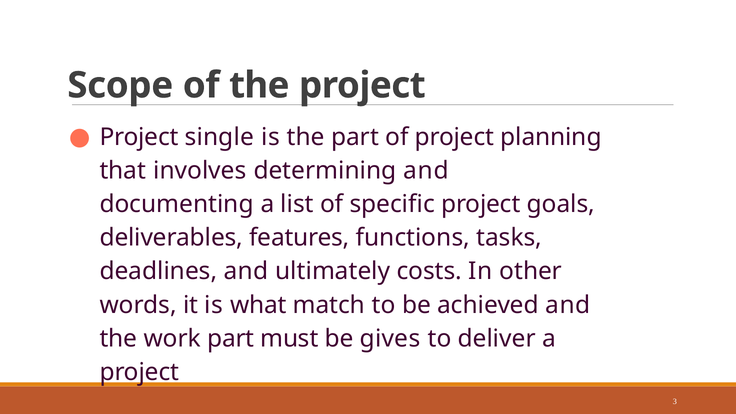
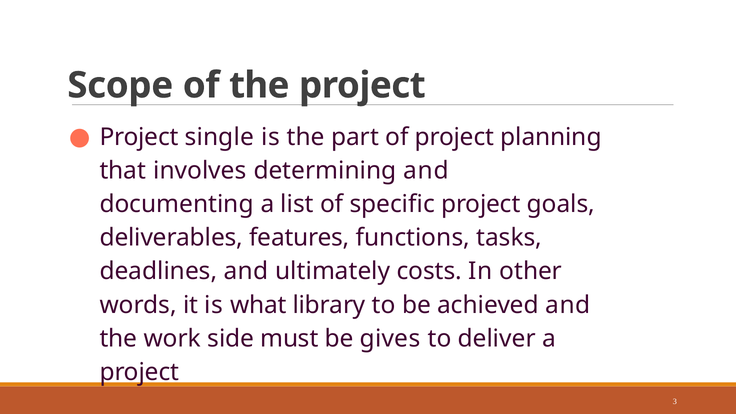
match: match -> library (329, 305)
work part: part -> side (231, 338)
